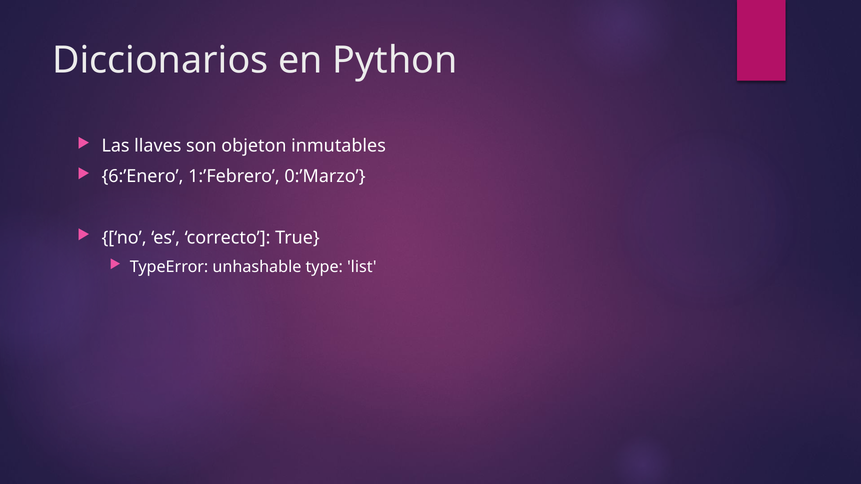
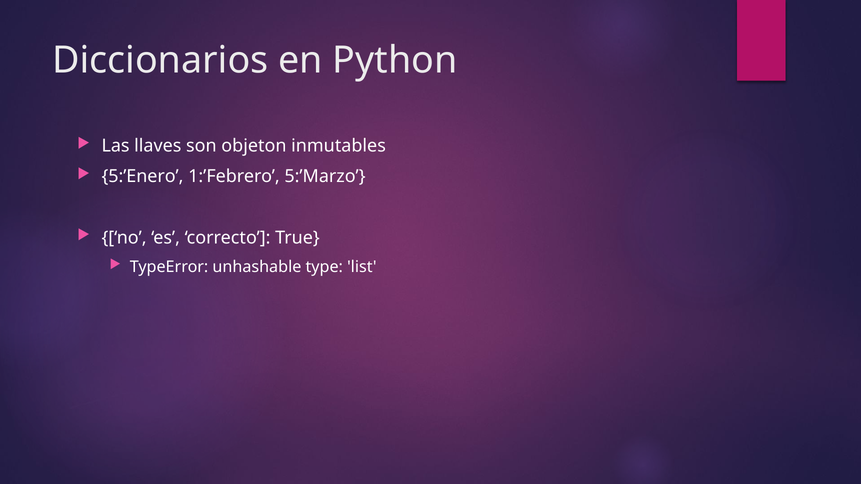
6:’Enero: 6:’Enero -> 5:’Enero (143, 177)
0:’Marzo: 0:’Marzo -> 5:’Marzo (325, 177)
